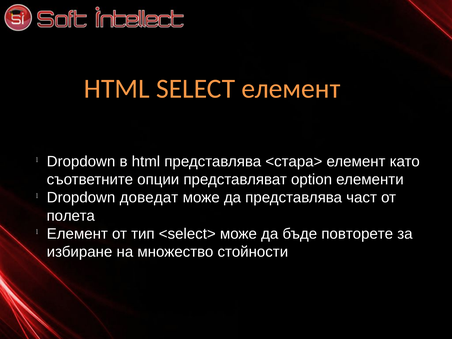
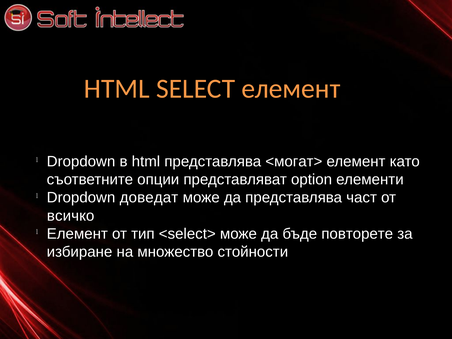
<стара>: <стара> -> <могат> (294, 161)
полетa: полетa -> всичко (71, 216)
